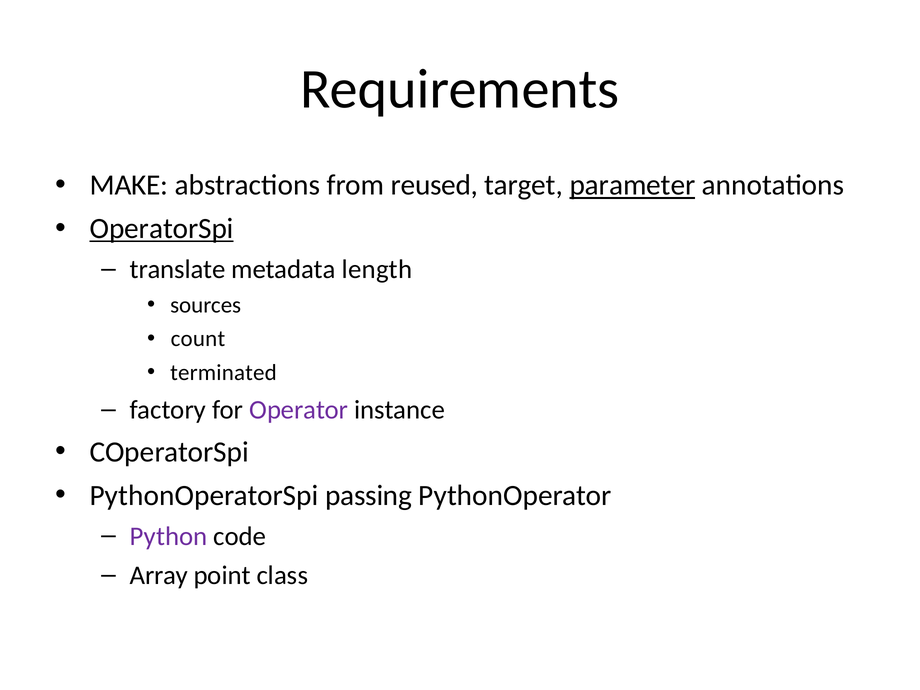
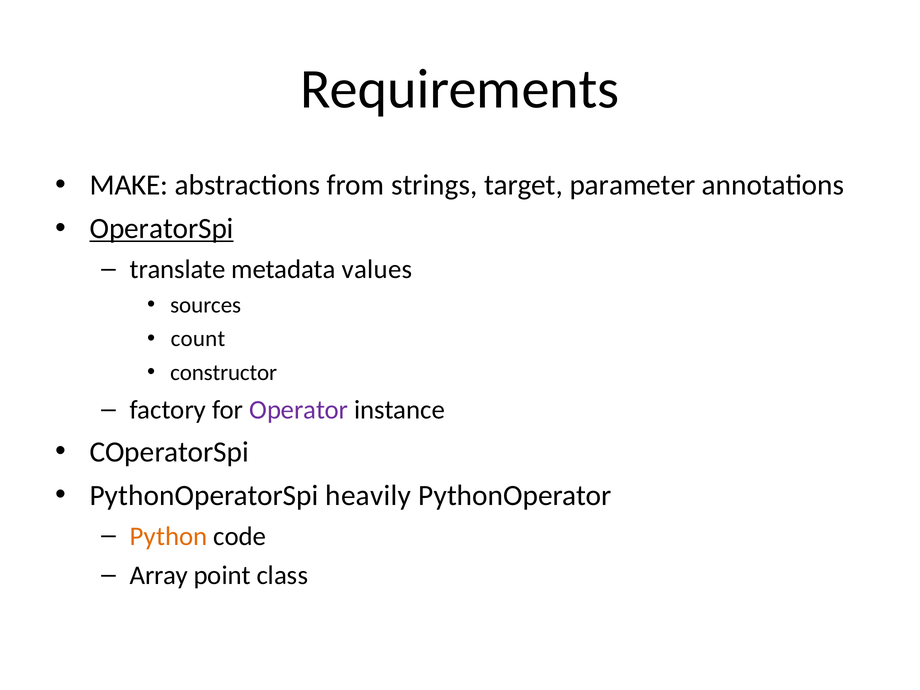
reused: reused -> strings (434, 185)
parameter underline: present -> none (632, 185)
length: length -> values (377, 269)
terminated: terminated -> constructor (224, 373)
passing: passing -> heavily (368, 495)
Python colour: purple -> orange (169, 536)
